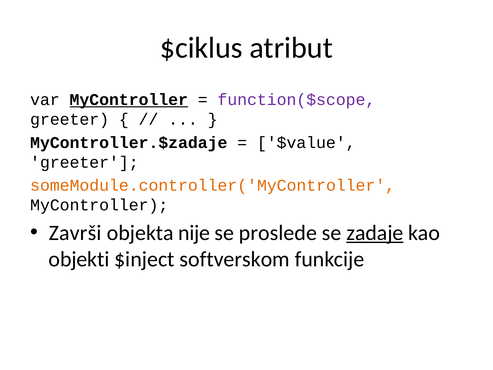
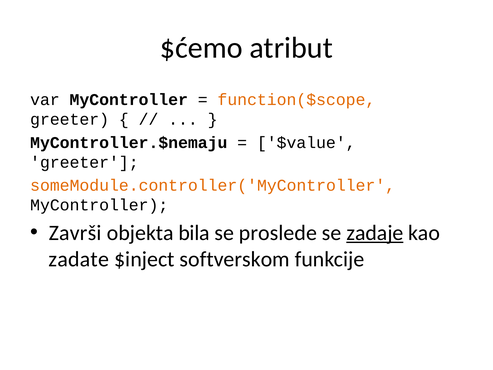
$ciklus: $ciklus -> $ćemo (201, 48)
MyController underline: present -> none (129, 100)
function($scope colour: purple -> orange (296, 100)
MyController.$zadaje: MyController.$zadaje -> MyController.$nemaju (129, 142)
nije: nije -> bila (194, 233)
objekti: objekti -> zadate (79, 259)
